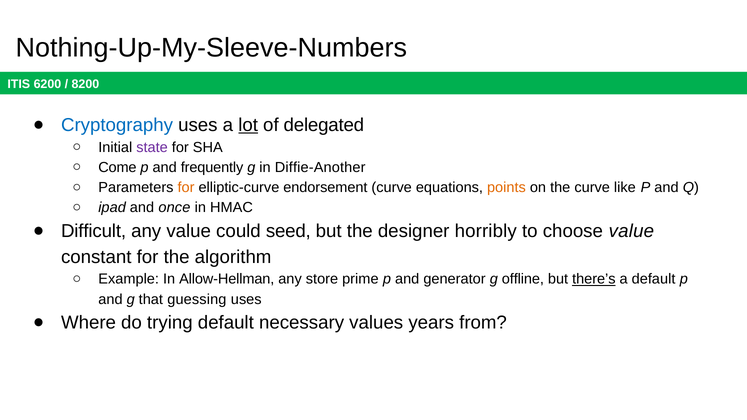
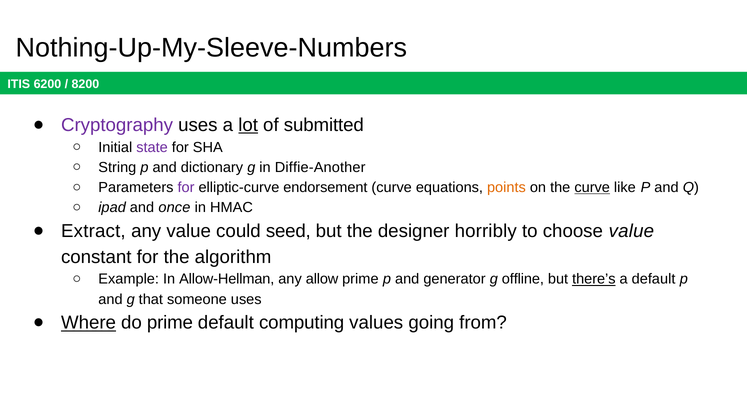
Cryptography colour: blue -> purple (117, 125)
delegated: delegated -> submitted (324, 125)
Come: Come -> String (117, 168)
frequently: frequently -> dictionary (212, 168)
for colour: orange -> purple (186, 188)
curve underline: none -> present (592, 188)
Difficult: Difficult -> Extract (93, 231)
store: store -> allow (322, 279)
guessing: guessing -> someone (197, 299)
Where underline: none -> present (88, 323)
do trying: trying -> prime (170, 323)
necessary: necessary -> computing (302, 323)
years: years -> going (431, 323)
